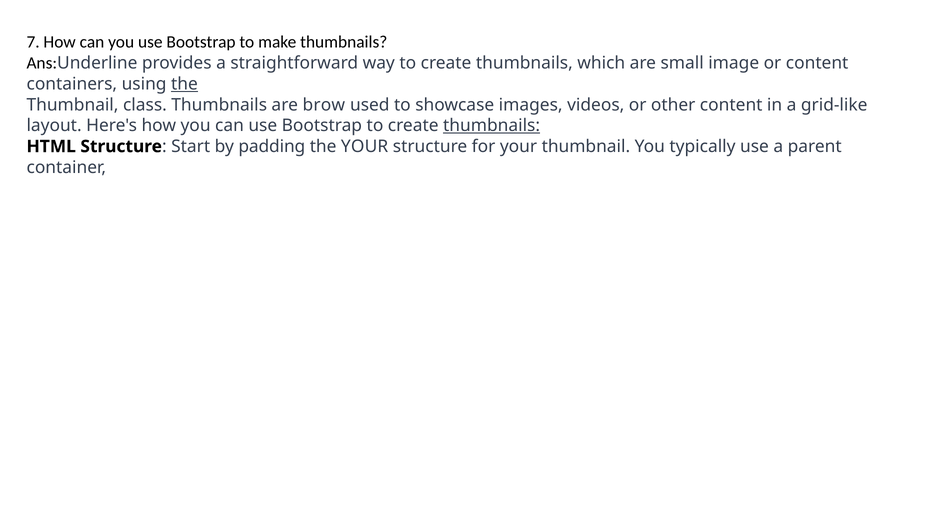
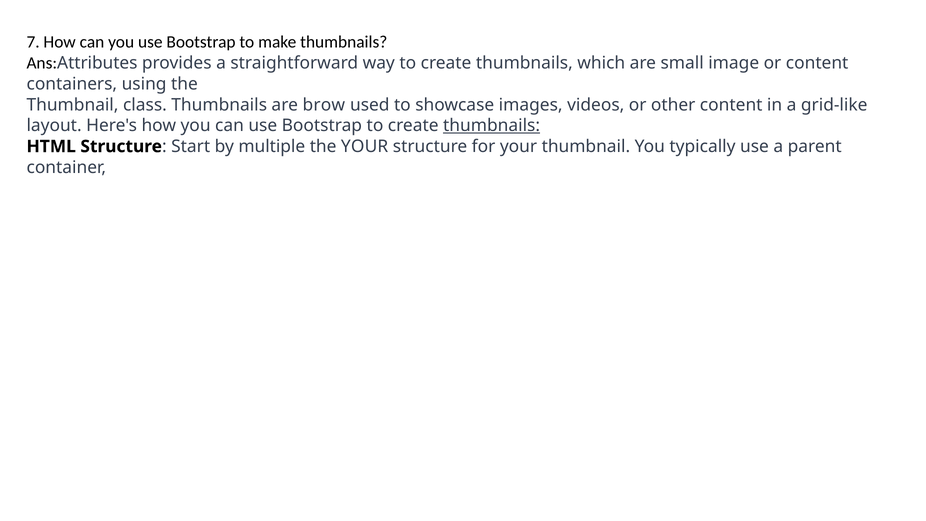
Underline: Underline -> Attributes (97, 63)
the underline: present -> none (184, 84)
padding: padding -> multiple (272, 146)
